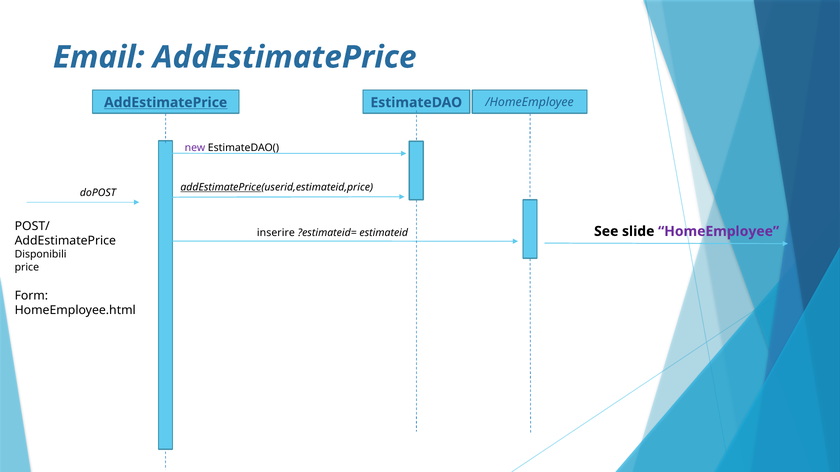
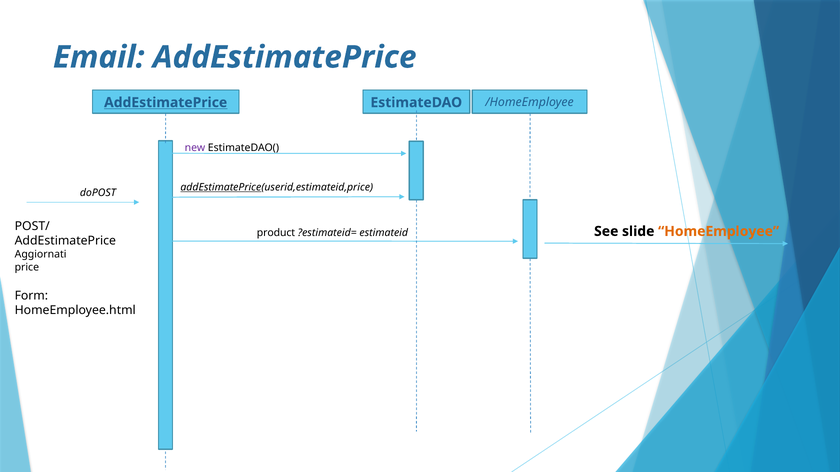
HomeEmployee colour: purple -> orange (719, 232)
inserire: inserire -> product (276, 233)
Disponibili: Disponibili -> Aggiornati (41, 255)
